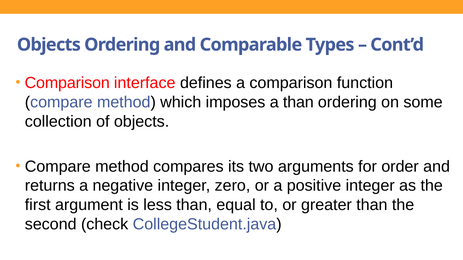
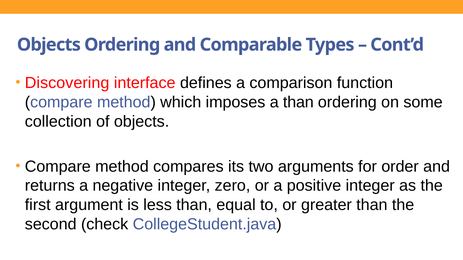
Comparison: Comparison -> Discovering (67, 83)
